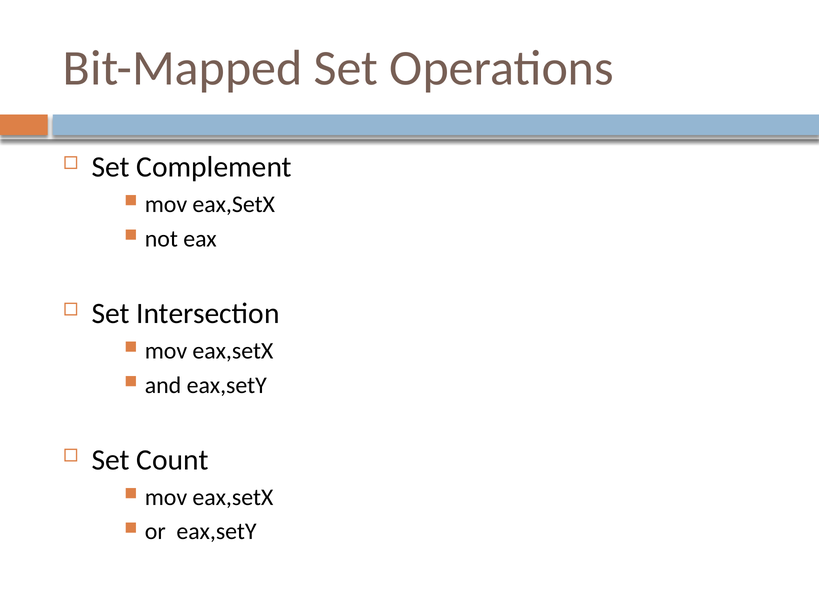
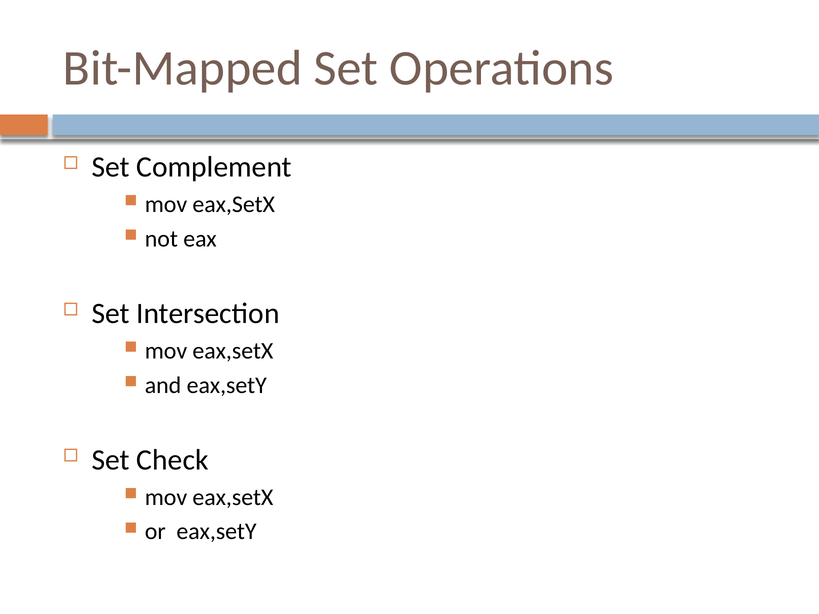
Count: Count -> Check (172, 460)
